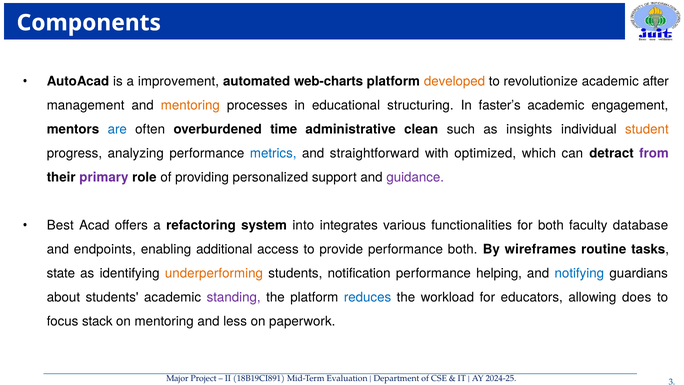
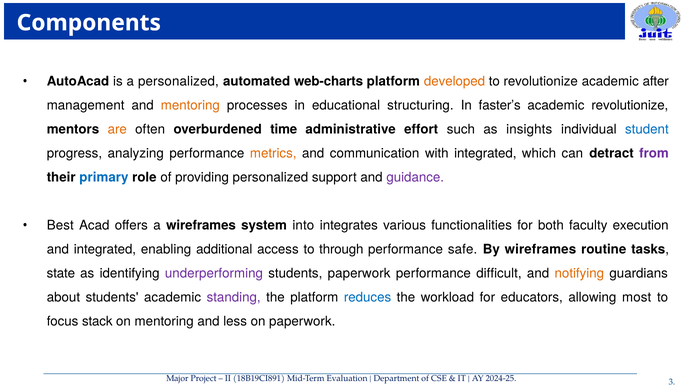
a improvement: improvement -> personalized (178, 81)
academic engagement: engagement -> revolutionize (630, 105)
are colour: blue -> orange (117, 129)
clean: clean -> effort (421, 129)
student colour: orange -> blue (647, 129)
metrics colour: blue -> orange (273, 153)
straightforward: straightforward -> communication (375, 153)
with optimized: optimized -> integrated (485, 153)
primary colour: purple -> blue (104, 177)
a refactoring: refactoring -> wireframes (201, 225)
database: database -> execution (641, 225)
and endpoints: endpoints -> integrated (105, 249)
provide: provide -> through (341, 249)
performance both: both -> safe (463, 249)
underperforming colour: orange -> purple (214, 273)
students notification: notification -> paperwork (359, 273)
helping: helping -> difficult (499, 273)
notifying colour: blue -> orange (579, 273)
does: does -> most (637, 297)
